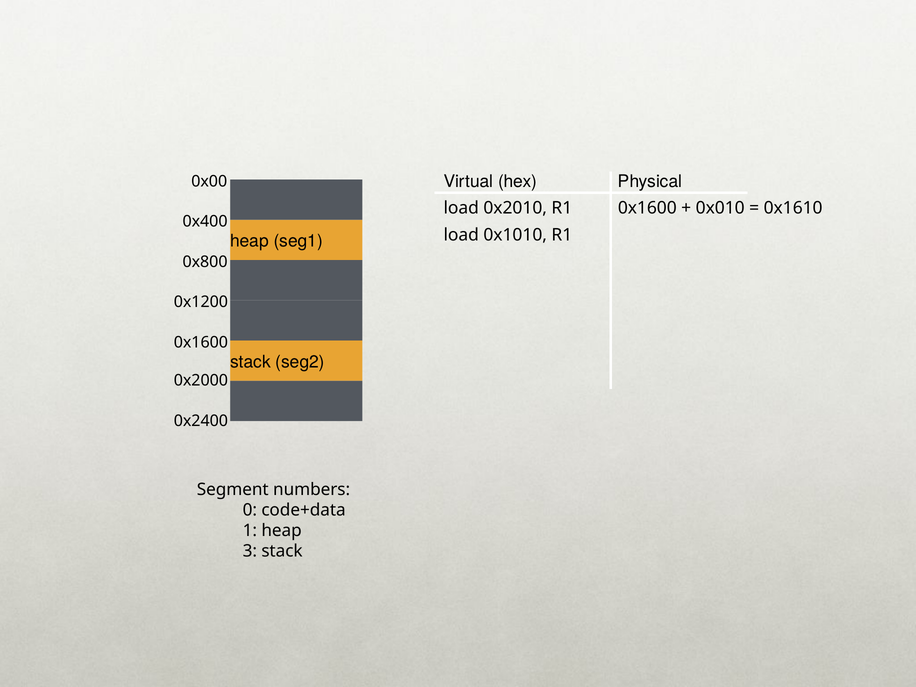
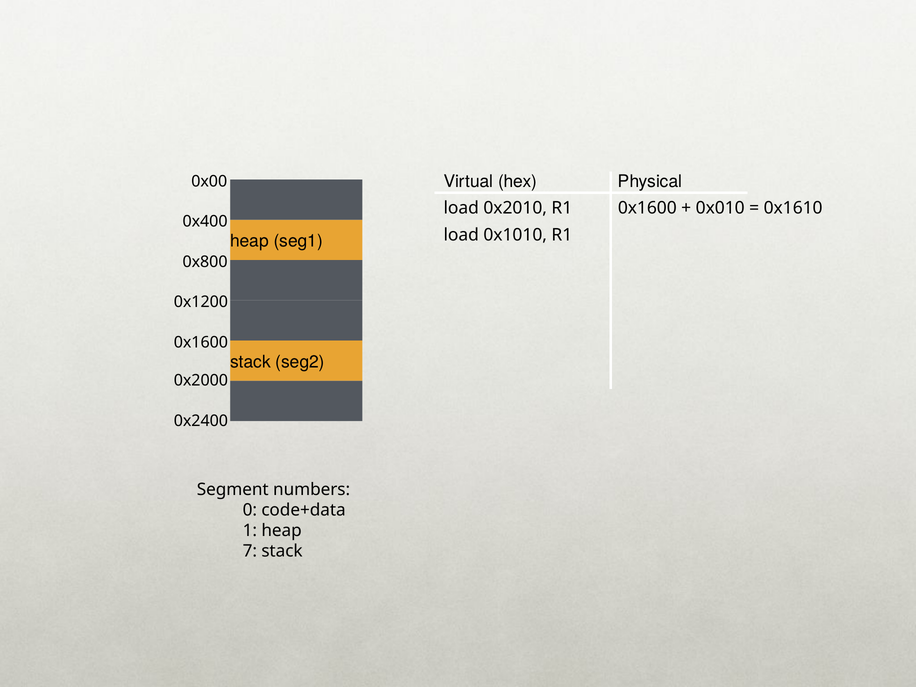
3: 3 -> 7 (250, 551)
